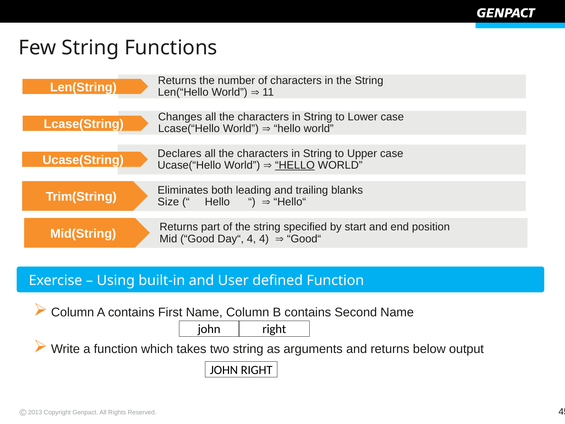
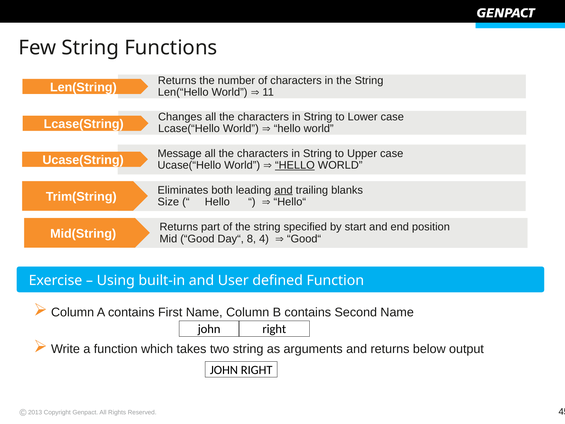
Declares: Declares -> Message (180, 153)
and underline: none -> present (284, 190)
Day“ 4: 4 -> 8 (251, 239)
